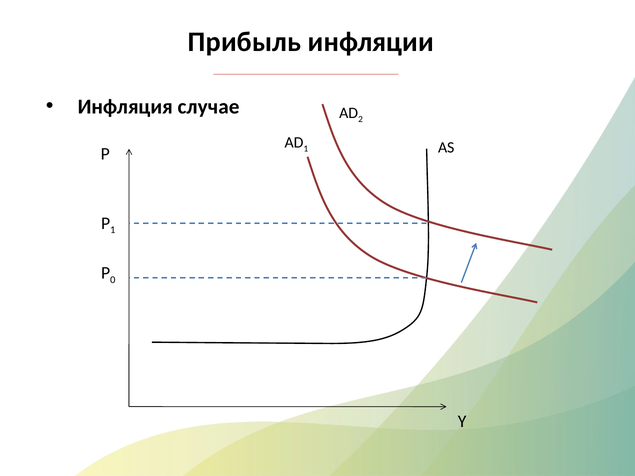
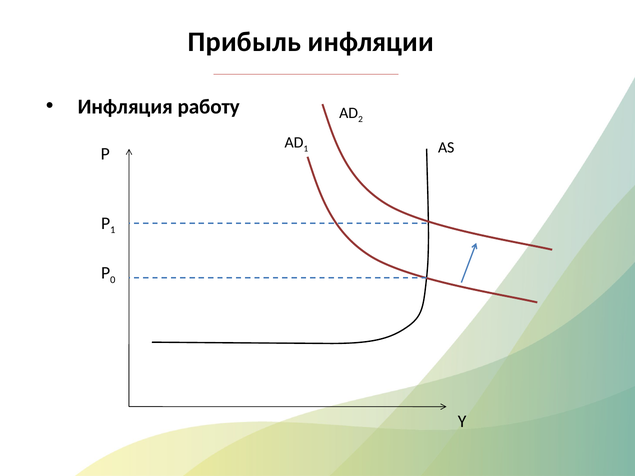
случае: случае -> работу (209, 107)
